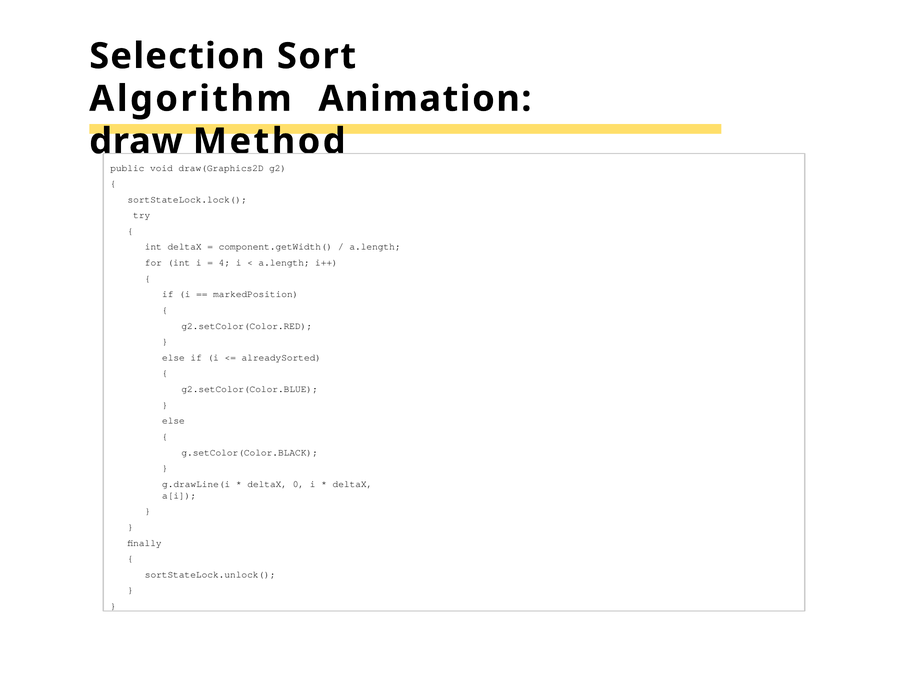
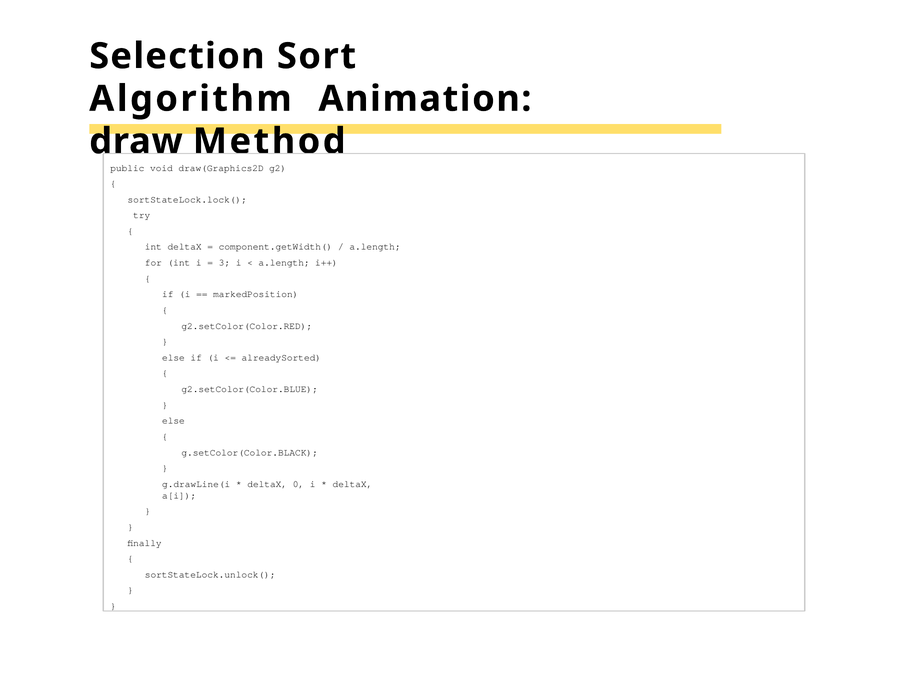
4: 4 -> 3 (224, 263)
